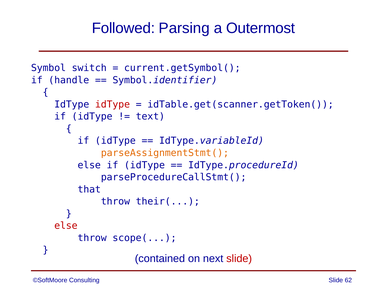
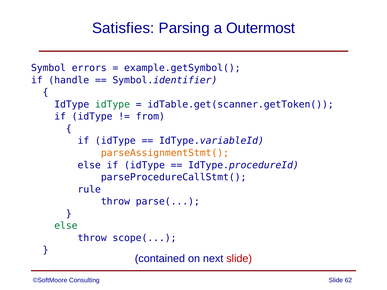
Followed: Followed -> Satisfies (123, 28)
switch: switch -> errors (89, 68)
current.getSymbol(: current.getSymbol( -> example.getSymbol( (182, 68)
idType colour: red -> green (112, 104)
text: text -> from (150, 117)
that: that -> rule (89, 189)
their(: their( -> parse( (168, 202)
else colour: red -> green (66, 226)
